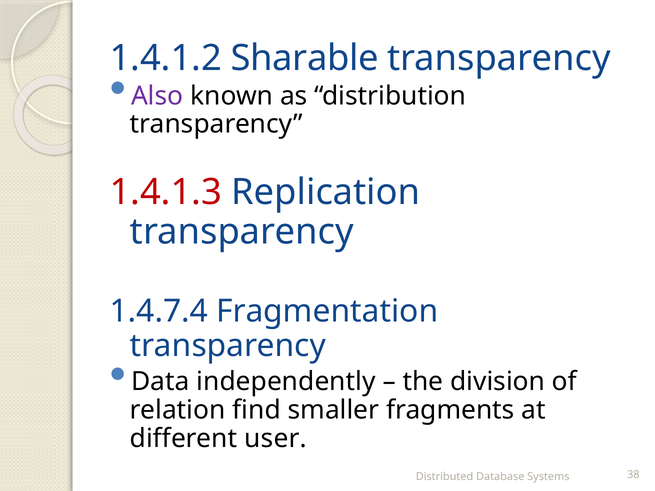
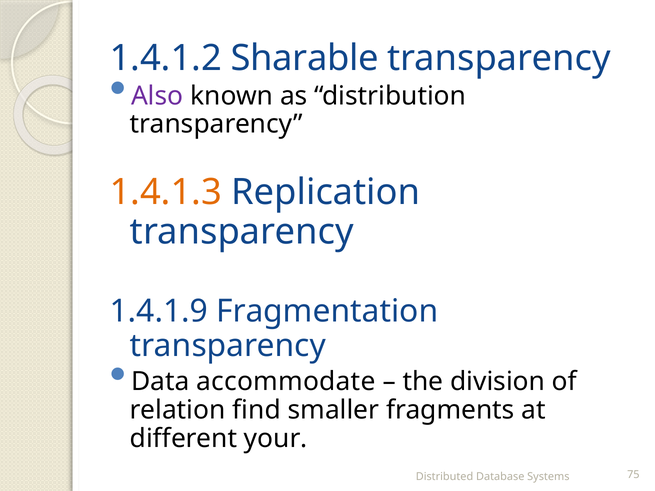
1.4.1.3 colour: red -> orange (166, 192)
1.4.7.4: 1.4.7.4 -> 1.4.1.9 (159, 312)
independently: independently -> accommodate (286, 382)
user: user -> your (276, 439)
38: 38 -> 75 (633, 475)
